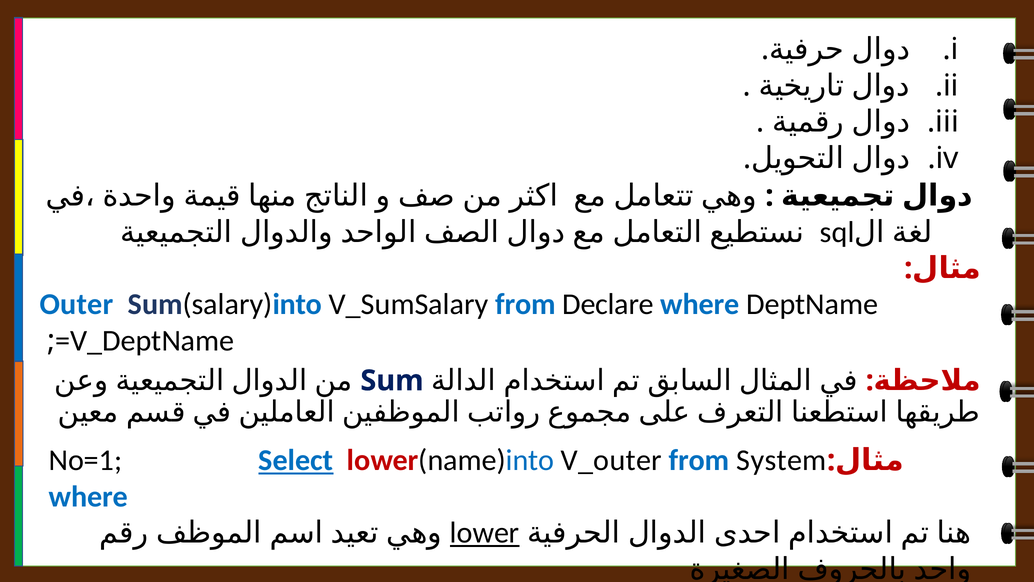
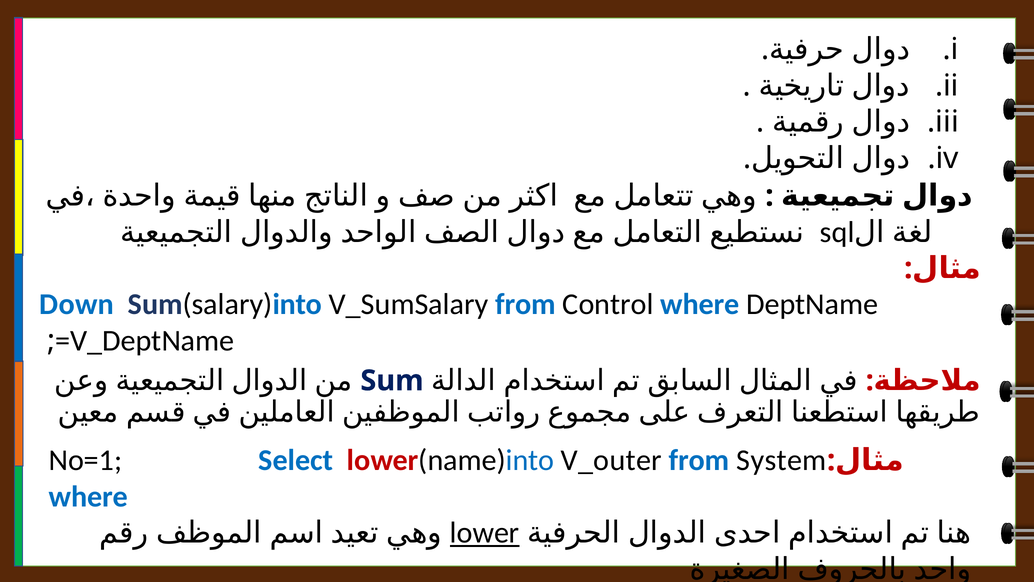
Outer: Outer -> Down (77, 304)
Declare: Declare -> Control (608, 304)
Select underline: present -> none (296, 460)
